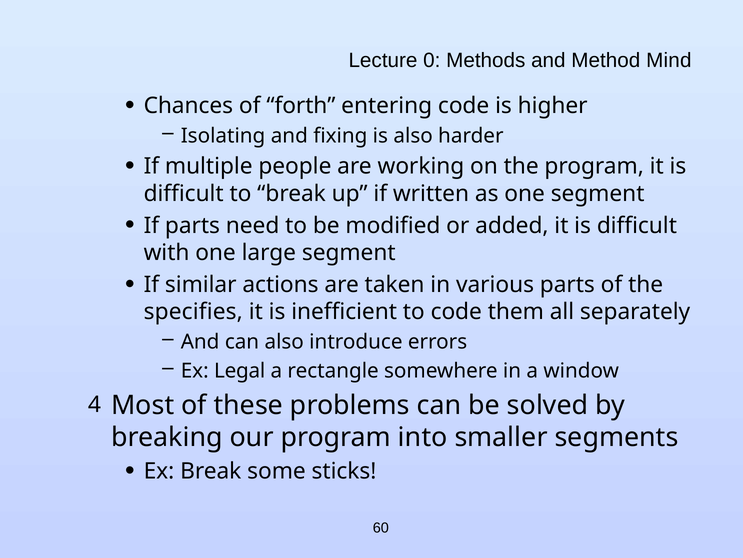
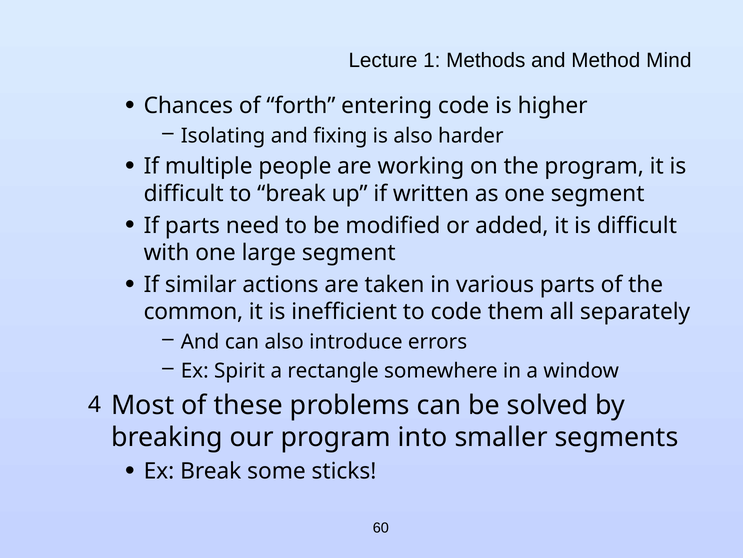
0: 0 -> 1 (432, 60)
specifies: specifies -> common (193, 312)
Legal: Legal -> Spirit (240, 370)
